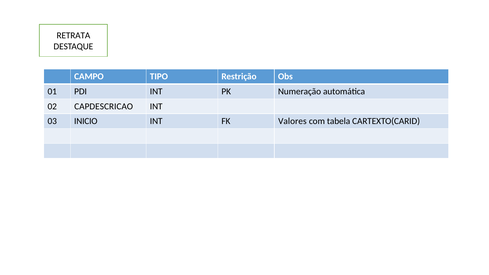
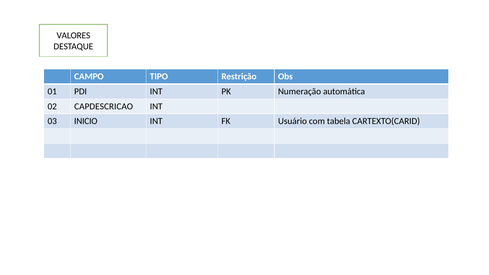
RETRATA: RETRATA -> VALORES (73, 36)
Valores: Valores -> Usuário (292, 121)
